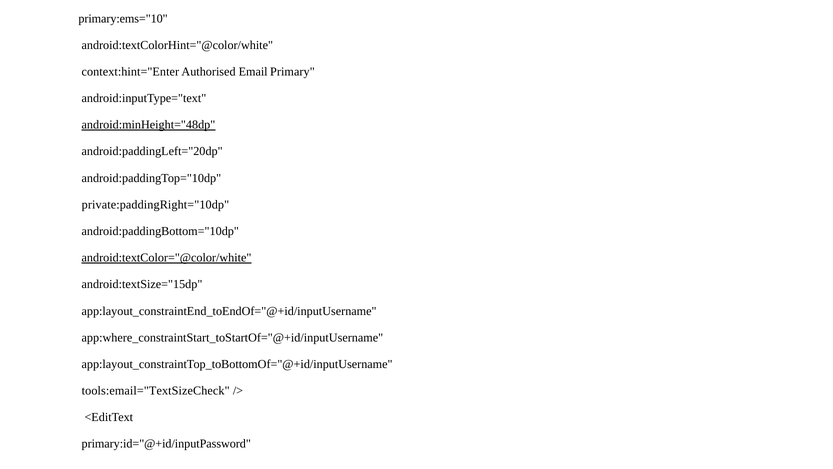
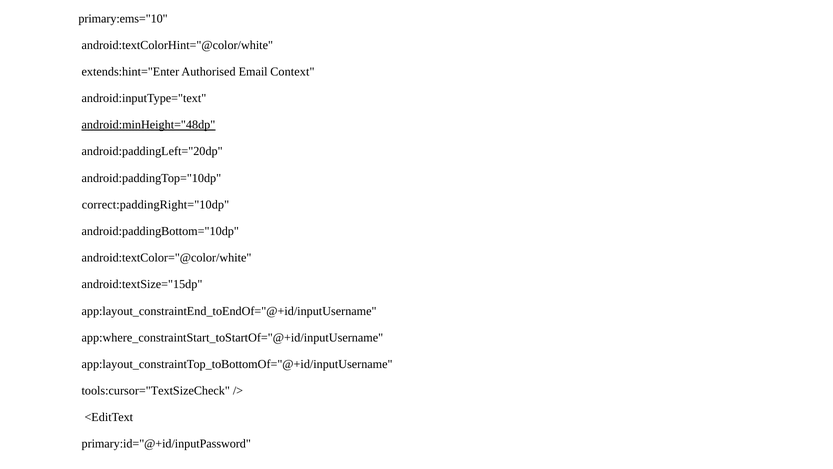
context:hint="Enter: context:hint="Enter -> extends:hint="Enter (130, 72)
Primary: Primary -> Context (292, 72)
private:paddingRight="10dp: private:paddingRight="10dp -> correct:paddingRight="10dp (155, 204)
android:textColor="@color/white underline: present -> none (166, 258)
tools:email="TextSizeCheck: tools:email="TextSizeCheck -> tools:cursor="TextSizeCheck (156, 390)
